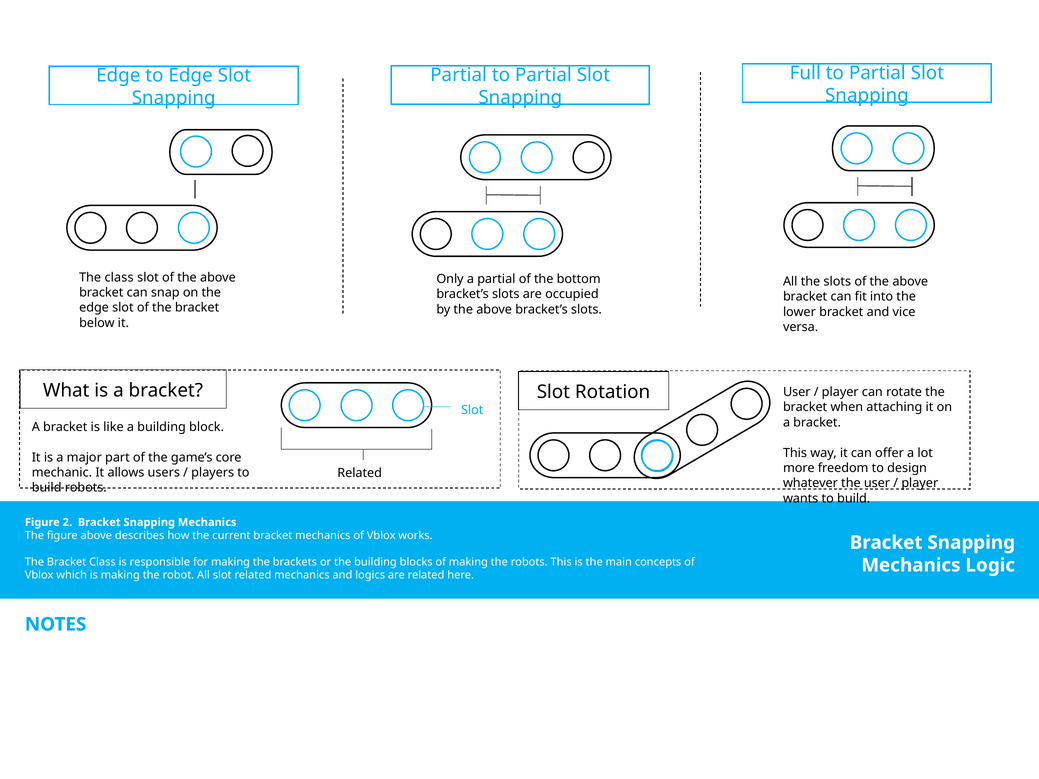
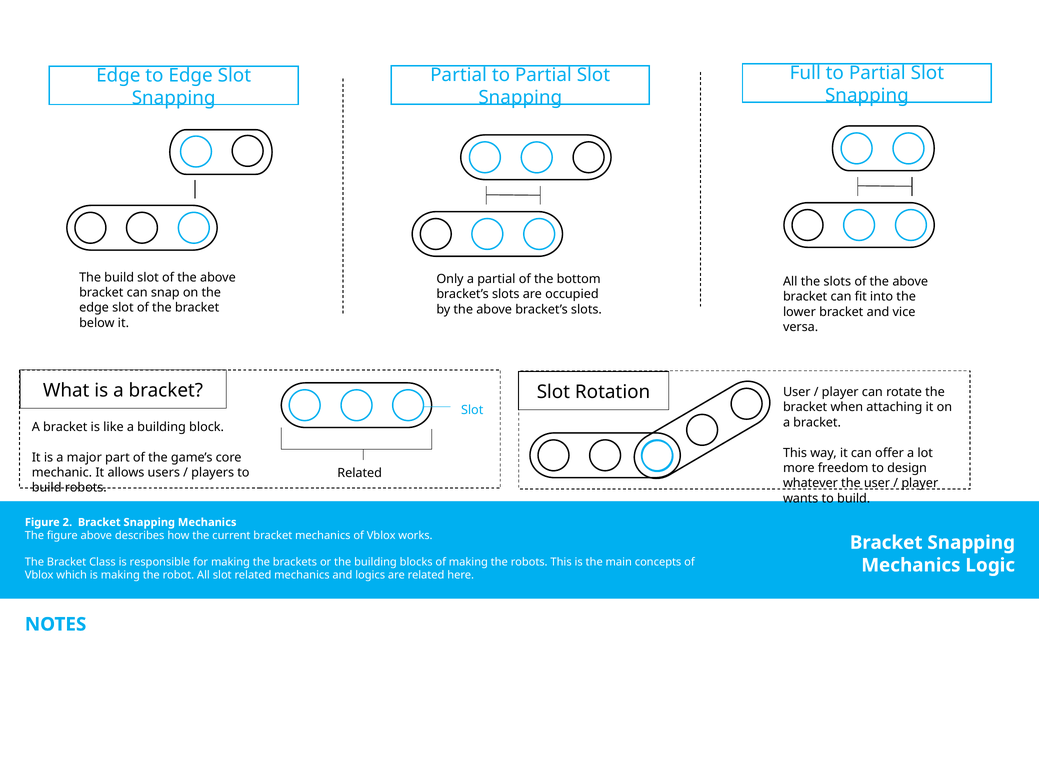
The class: class -> build (119, 277)
